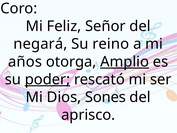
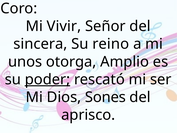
Feliz: Feliz -> Vivir (64, 26)
negará: negará -> sincera (40, 44)
años: años -> unos (25, 62)
Amplio underline: present -> none (125, 62)
